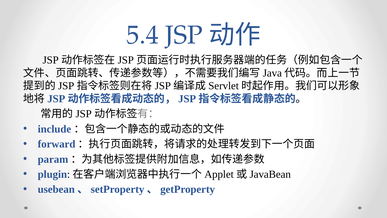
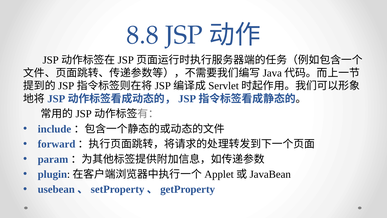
5.4: 5.4 -> 8.8 (143, 35)
